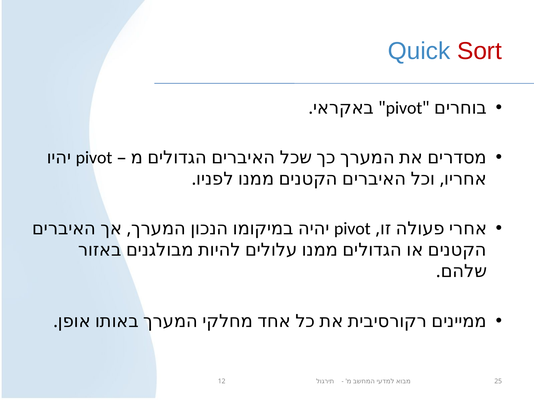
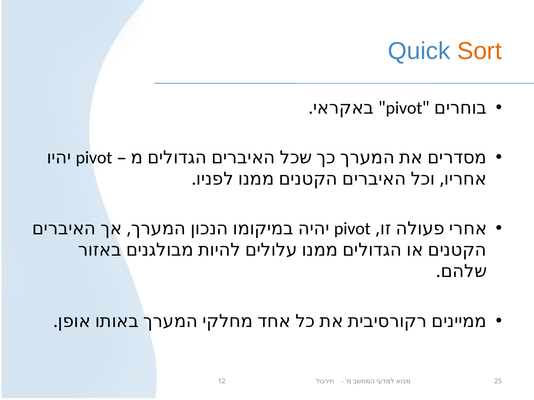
Sort colour: red -> orange (479, 51)
